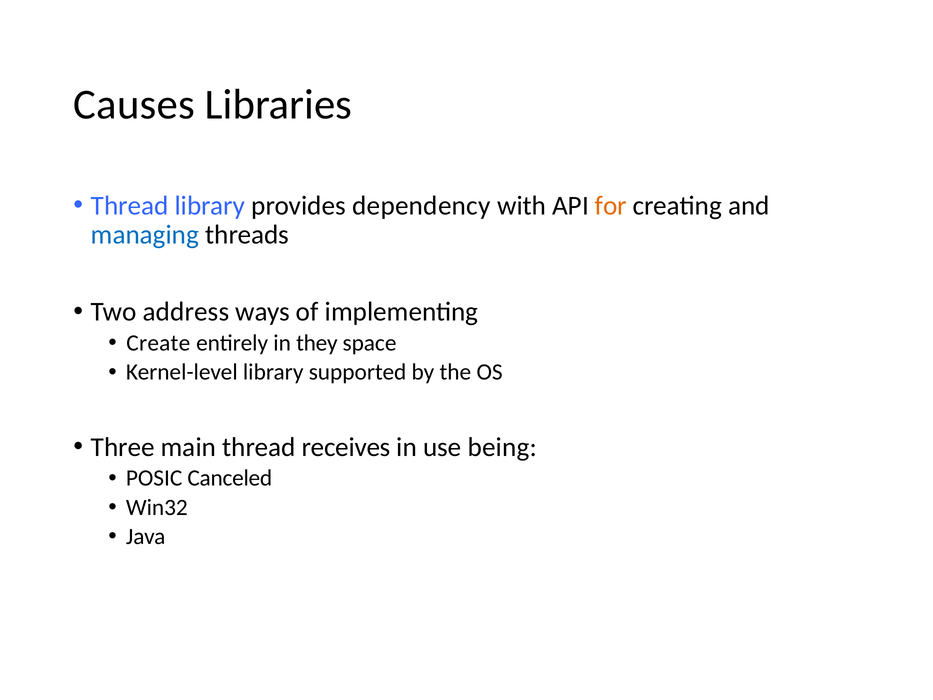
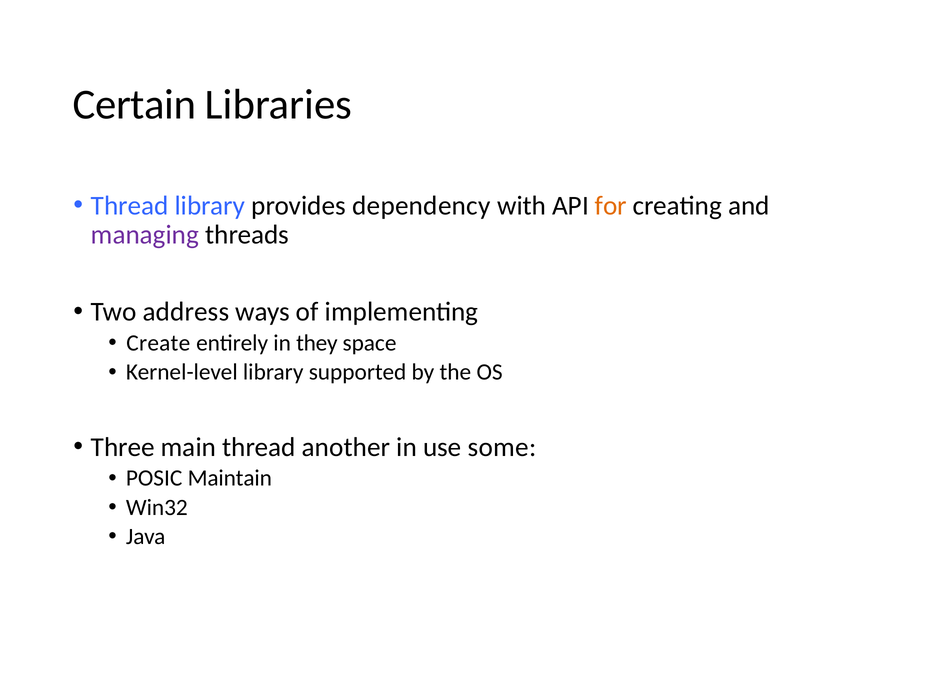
Causes: Causes -> Certain (135, 105)
managing colour: blue -> purple (145, 235)
receives: receives -> another (346, 447)
being: being -> some (502, 447)
Canceled: Canceled -> Maintain (230, 478)
